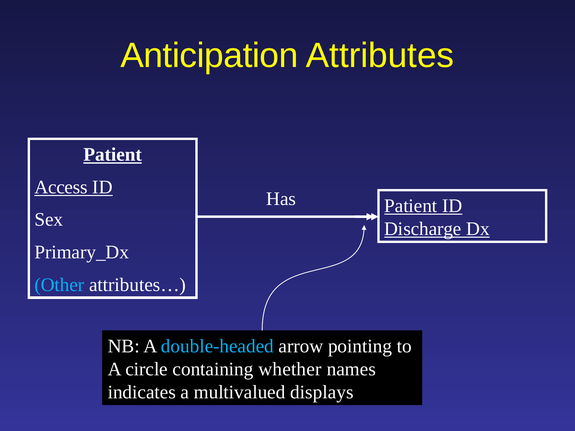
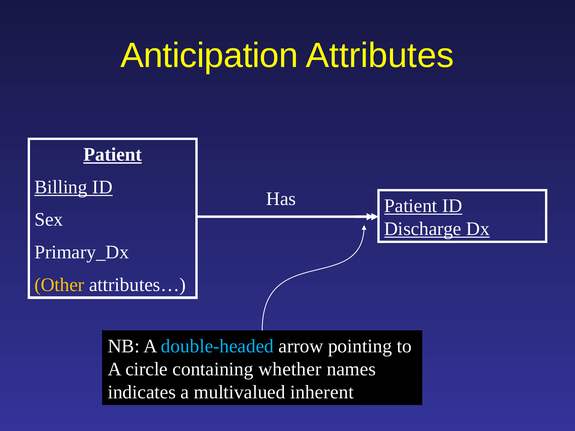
Access: Access -> Billing (61, 187)
Other colour: light blue -> yellow (59, 285)
displays: displays -> inherent (322, 392)
